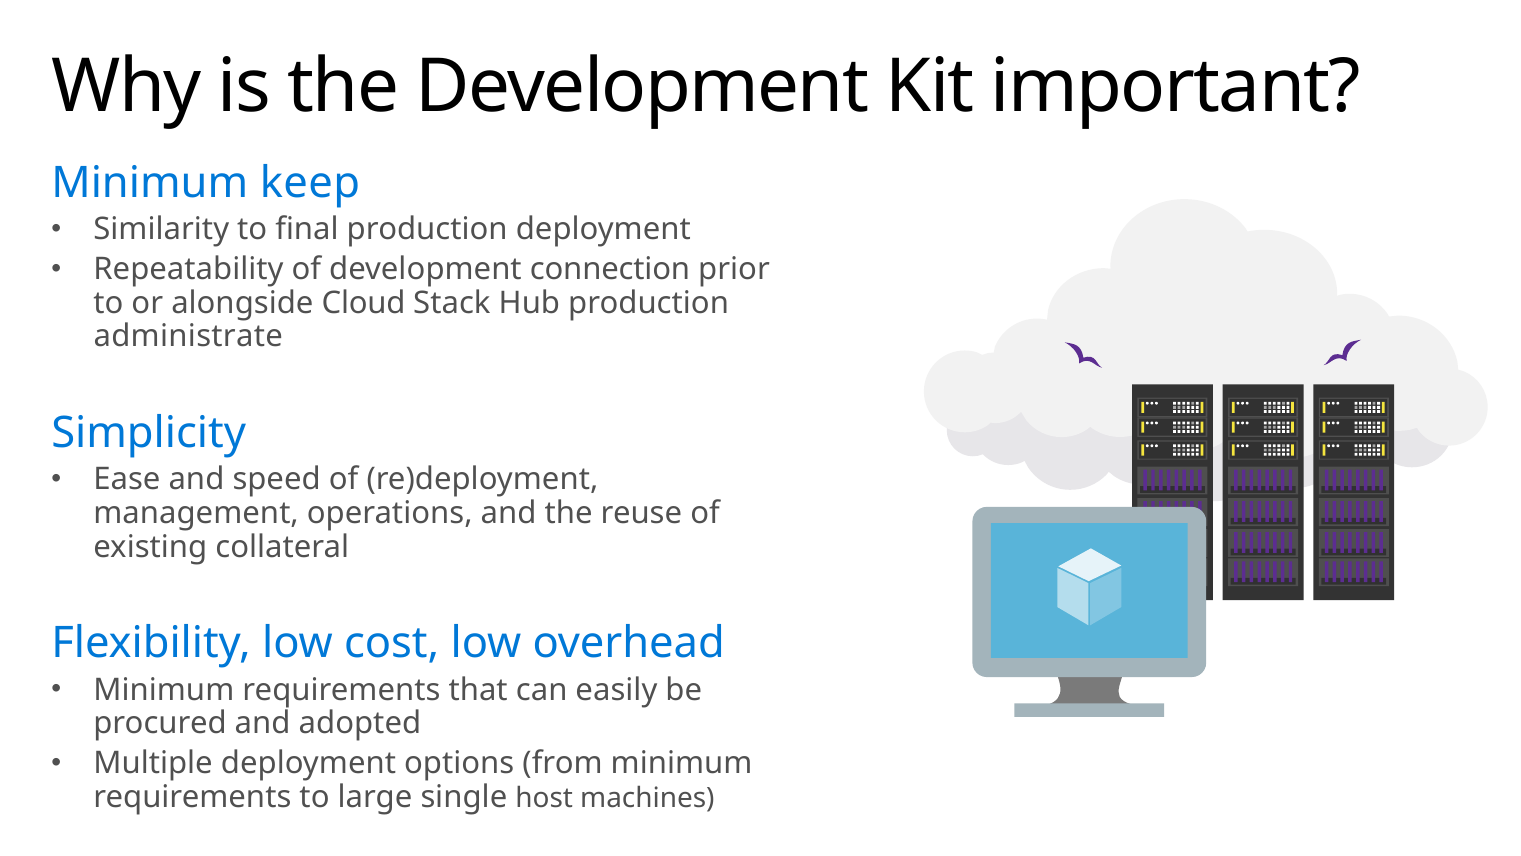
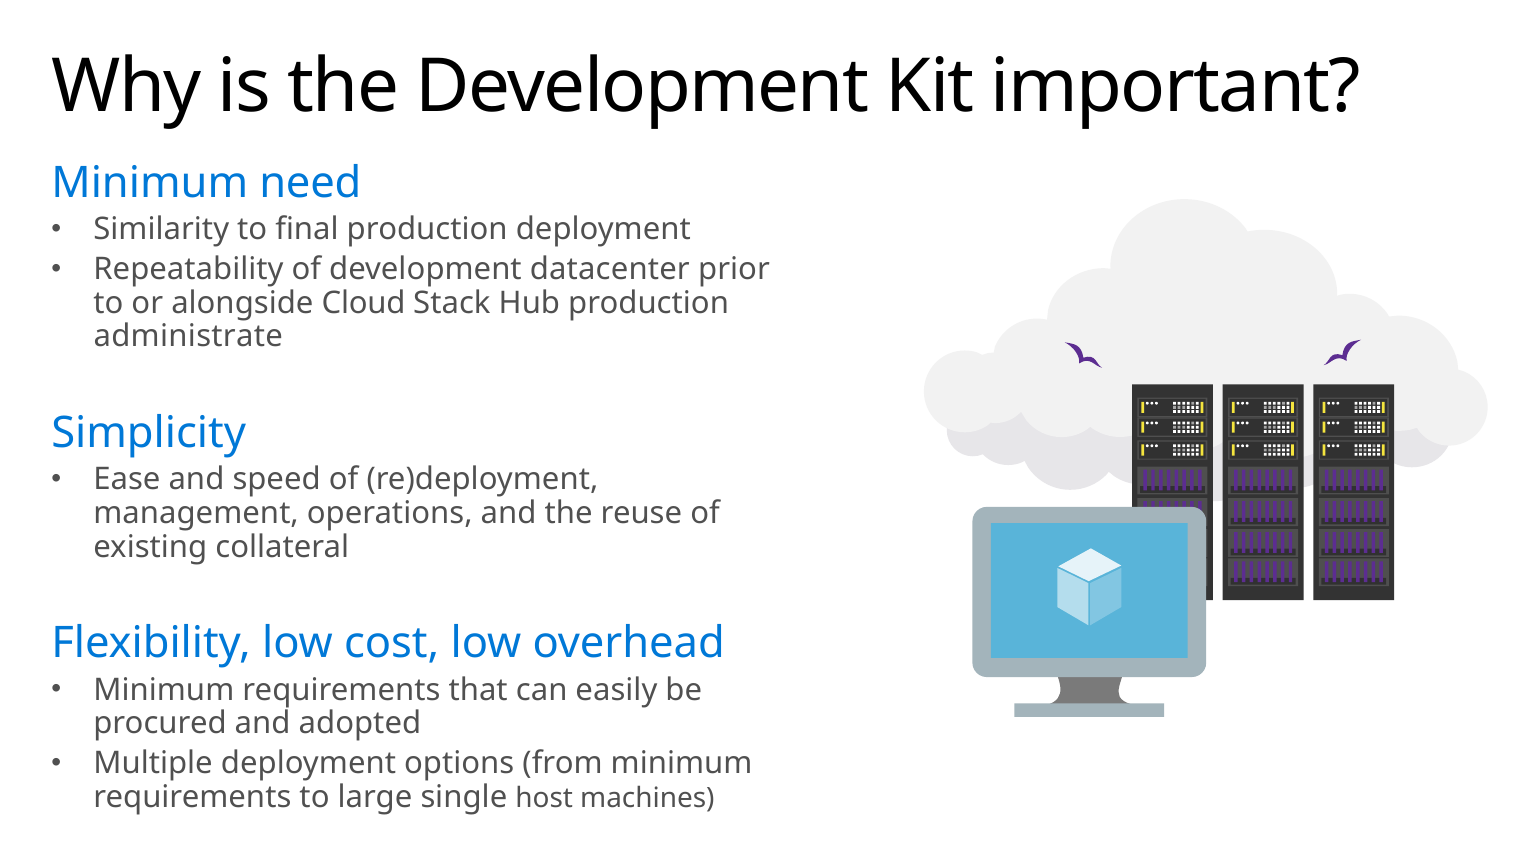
keep: keep -> need (310, 183)
connection: connection -> datacenter (610, 269)
